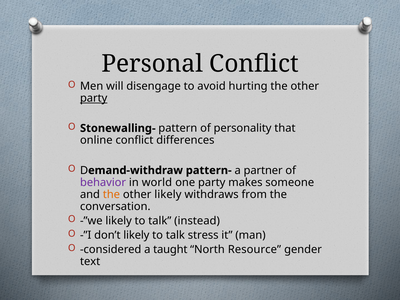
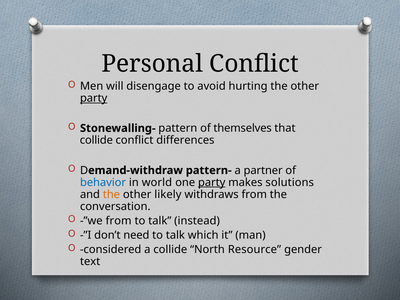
personality: personality -> themselves (243, 128)
online: online -> collide (96, 140)
behavior colour: purple -> blue (103, 182)
party underline: none -> present (212, 182)
someone: someone -> solutions (290, 182)
-”we likely: likely -> from (119, 221)
don’t likely: likely -> need (136, 235)
stress: stress -> which (203, 235)
a taught: taught -> collide (170, 250)
